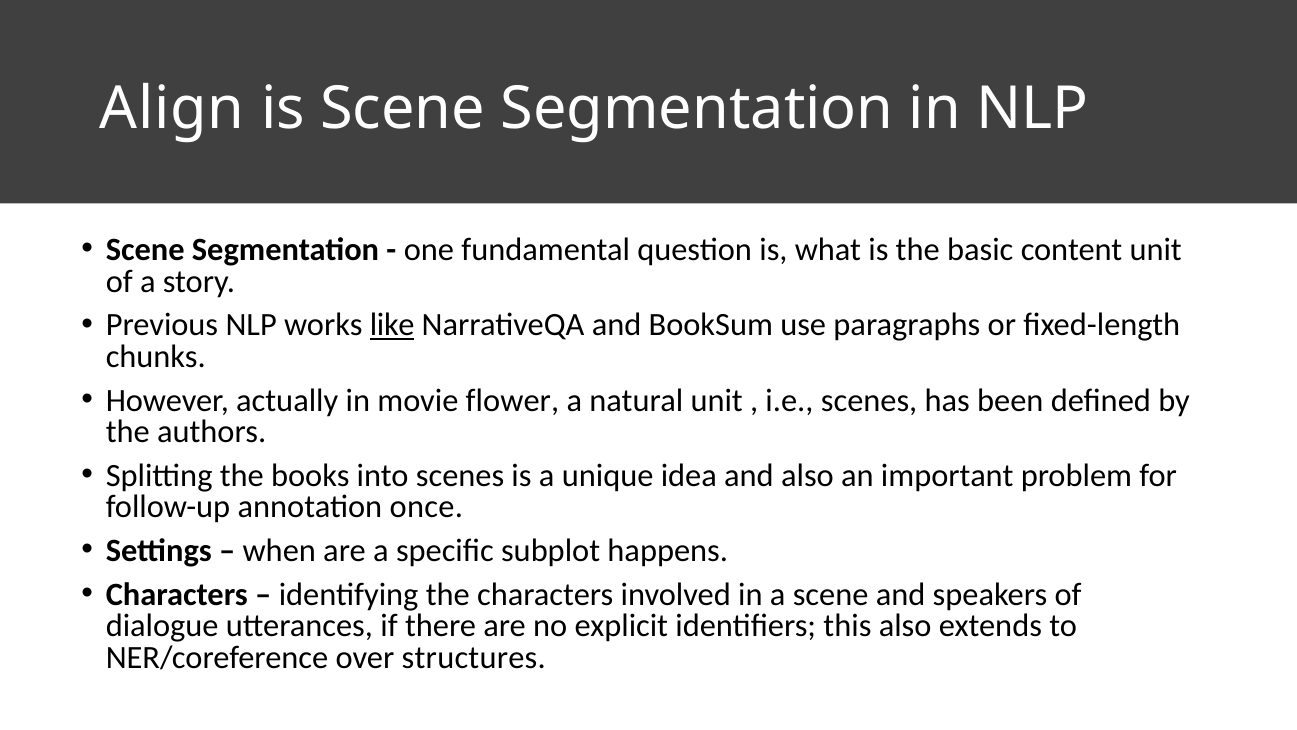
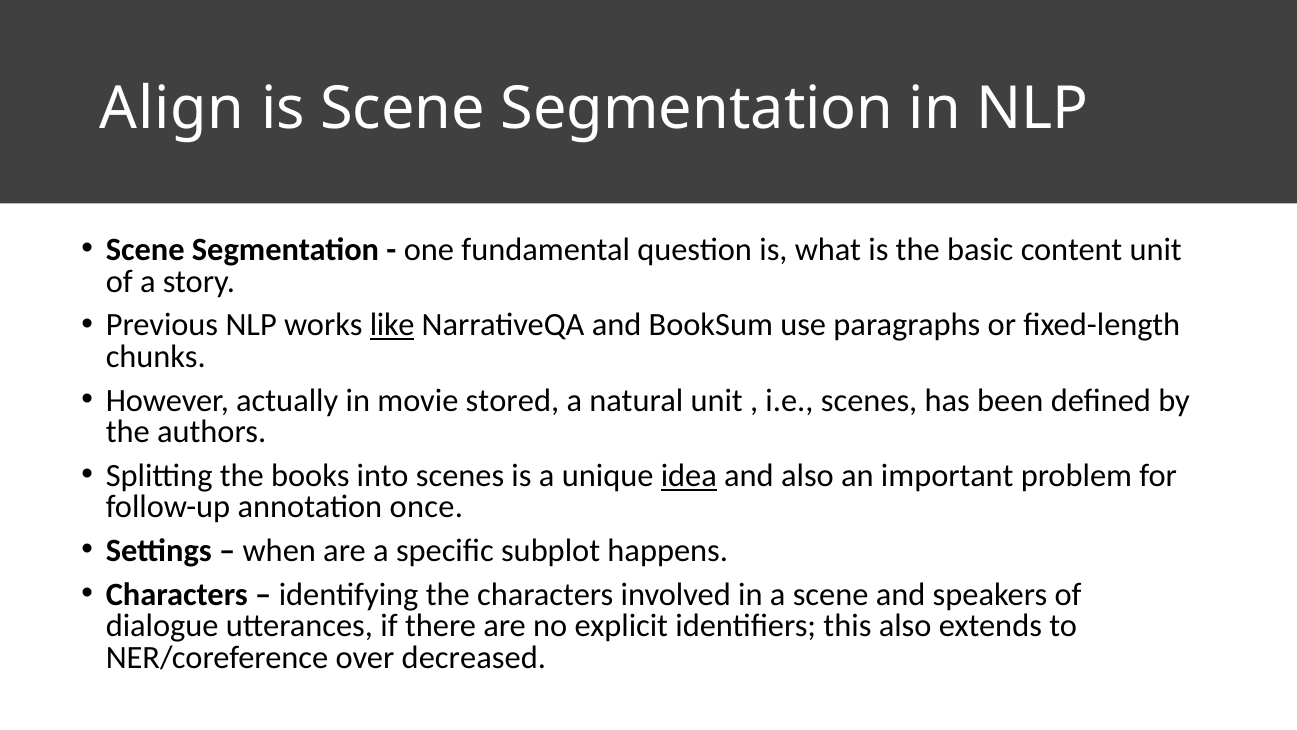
flower: flower -> stored (512, 400)
idea underline: none -> present (689, 475)
structures: structures -> decreased (474, 657)
